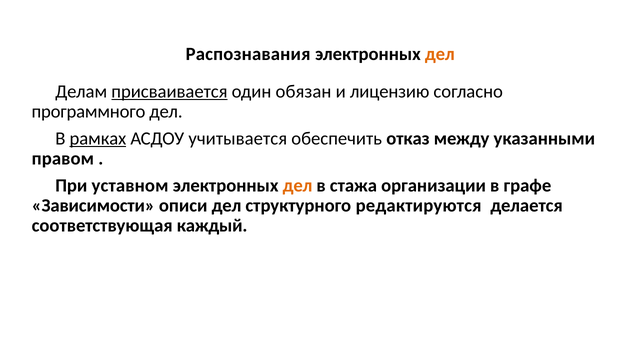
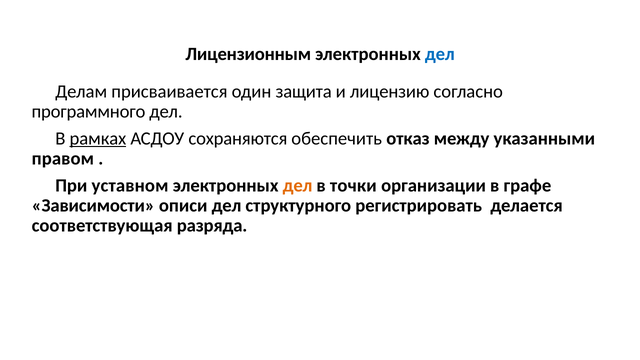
Распознавания: Распознавания -> Лицензионным (248, 54)
дел colour: orange -> blue (440, 54)
присваивается underline: present -> none (169, 91)
обязан: обязан -> защита (304, 91)
учитывается: учитывается -> сохраняются (238, 138)
стажа: стажа -> точки (353, 185)
редактируются: редактируются -> регистрировать (419, 206)
каждый: каждый -> разряда (212, 226)
